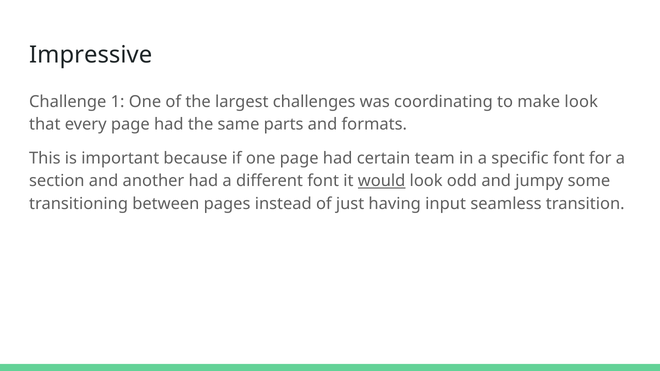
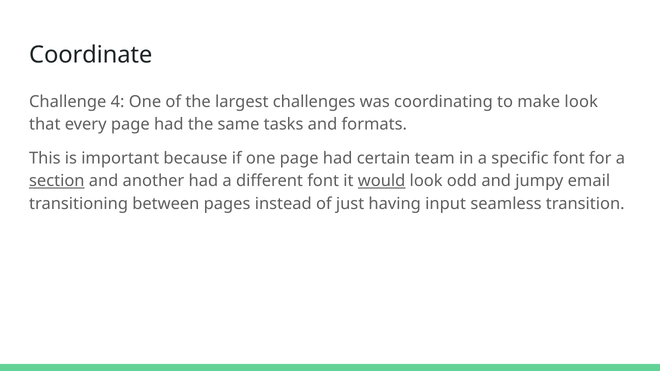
Impressive: Impressive -> Coordinate (91, 55)
1: 1 -> 4 (118, 102)
parts: parts -> tasks (284, 125)
section underline: none -> present (57, 181)
some: some -> email (589, 181)
